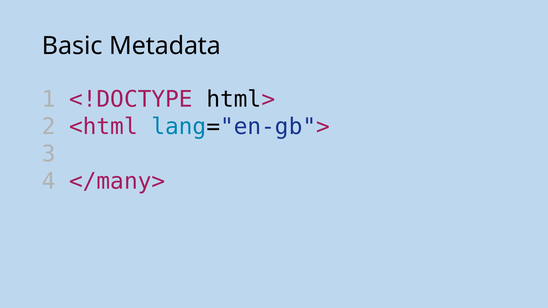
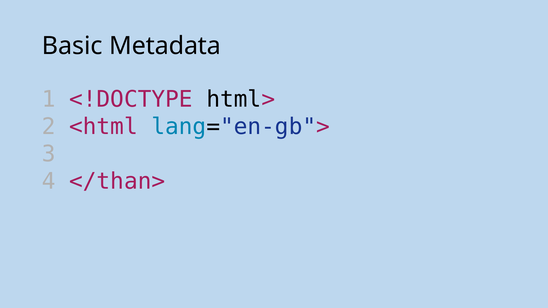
</many>: </many> -> </than> (117, 182)
